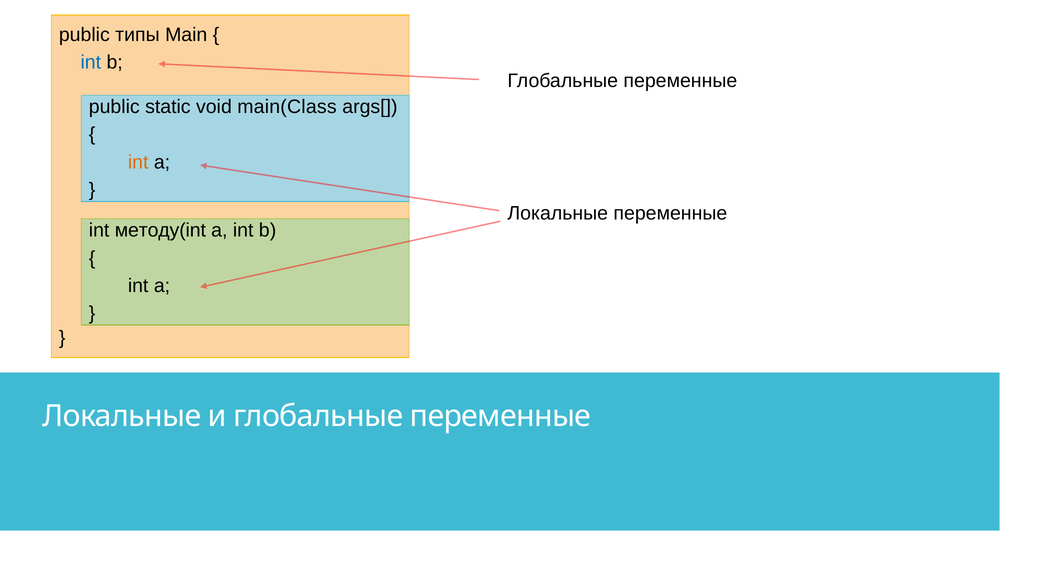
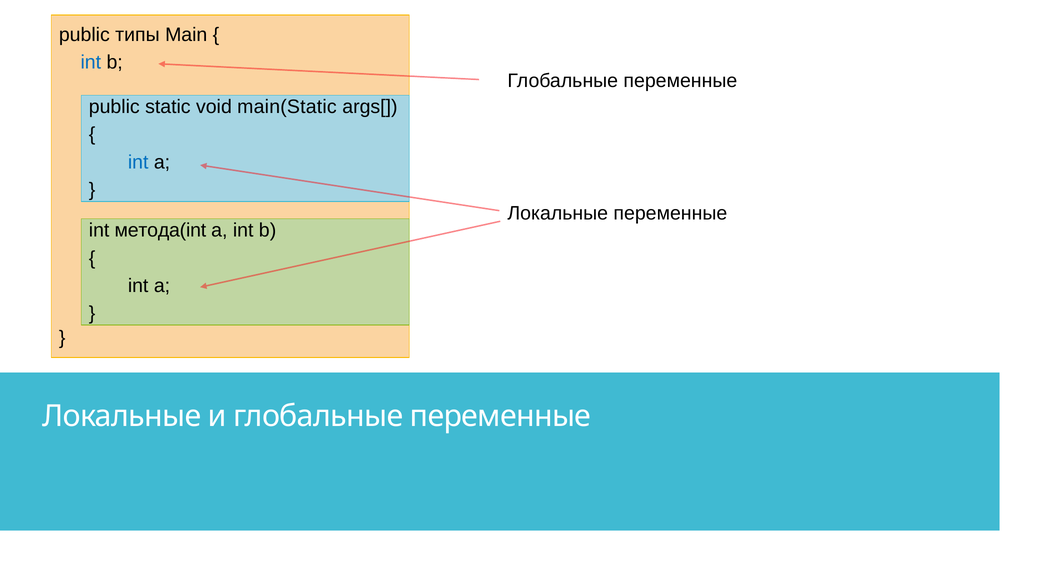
main(Class: main(Class -> main(Static (287, 107)
int colour: orange -> blue (138, 162)
методу(int: методу(int -> метода(int (160, 231)
